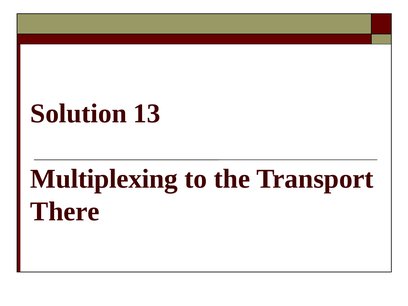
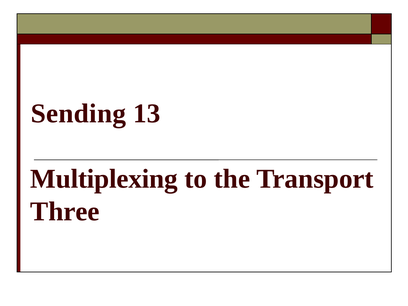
Solution: Solution -> Sending (78, 114)
There: There -> Three (65, 212)
